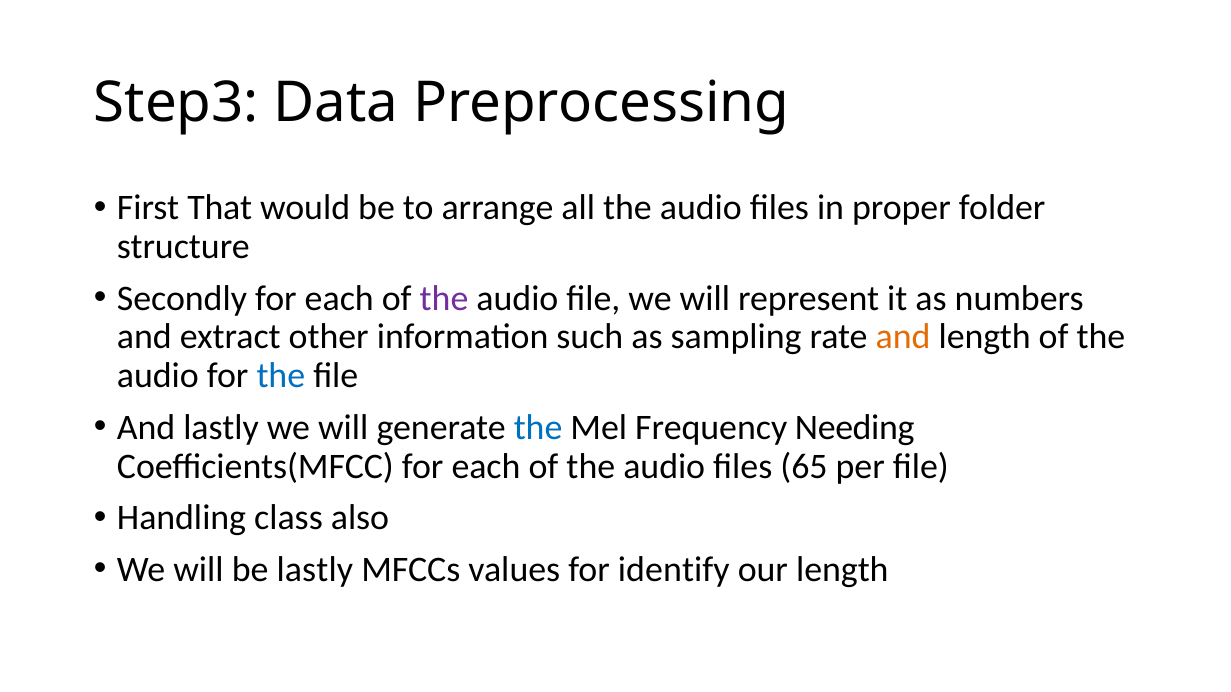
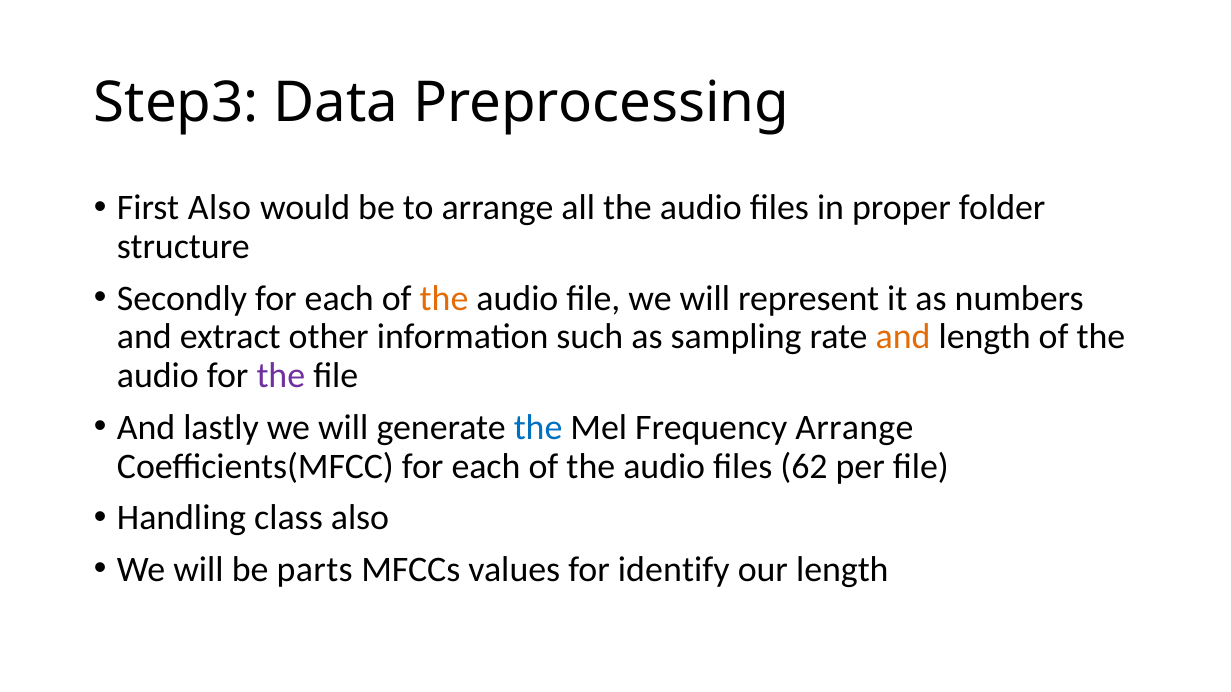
First That: That -> Also (219, 208)
the colour: purple -> orange (444, 299)
the colour: blue -> purple (281, 376)
Frequency Needing: Needing -> Arrange (854, 428)
65: 65 -> 62 (804, 466)
be lastly: lastly -> parts (315, 570)
